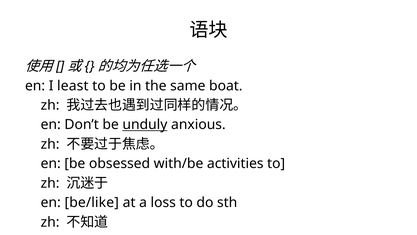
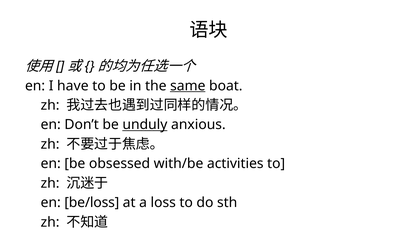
I least: least -> have (73, 86)
same underline: none -> present (188, 86)
be/like: be/like -> be/loss (92, 202)
